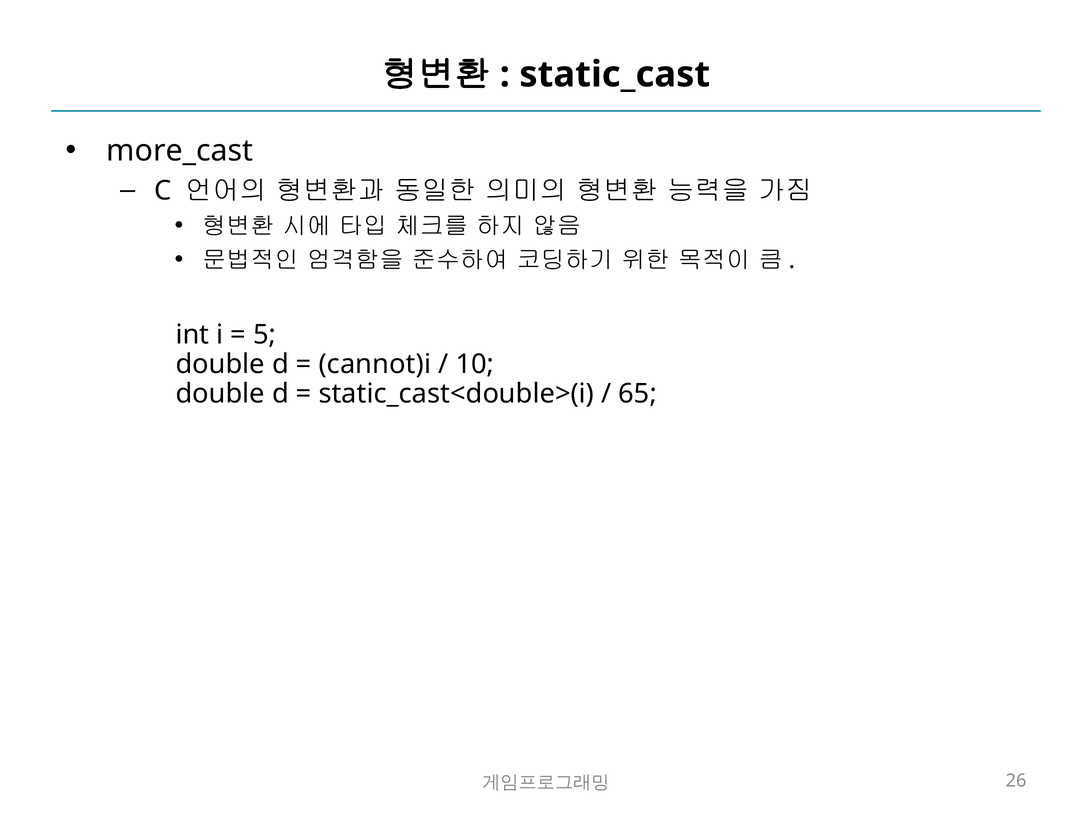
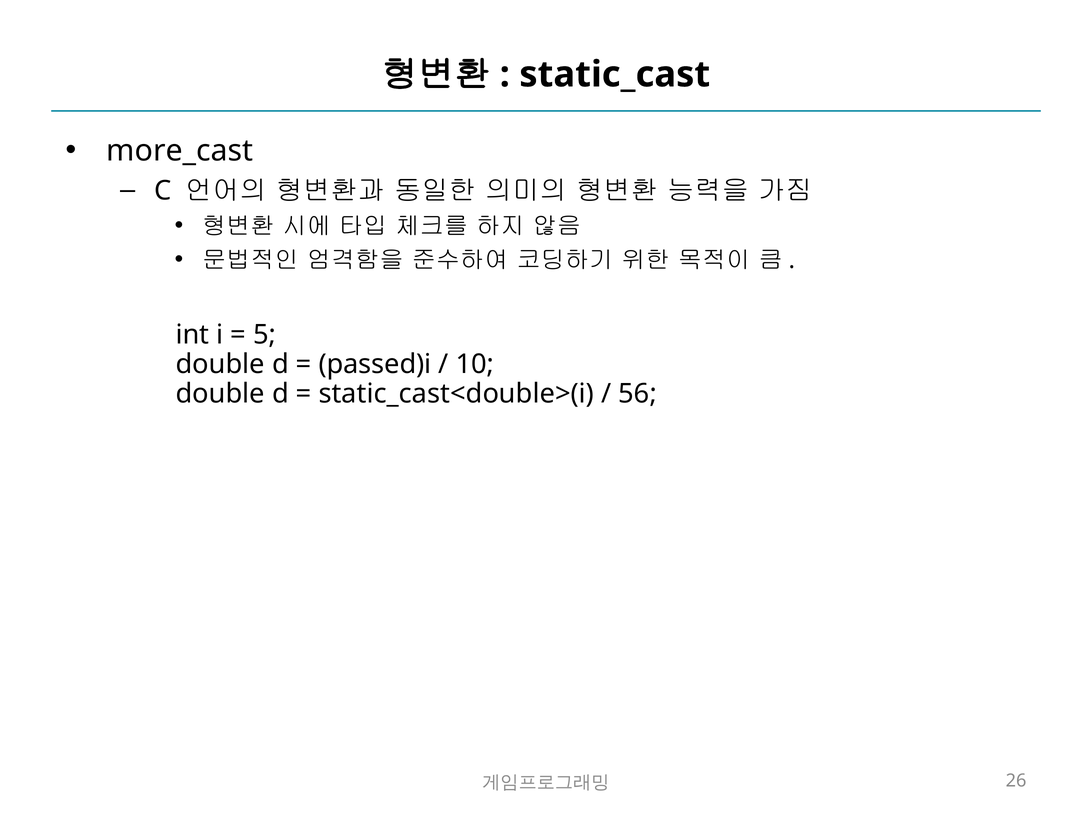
cannot)i: cannot)i -> passed)i (375, 364)
65: 65 -> 56 (638, 394)
